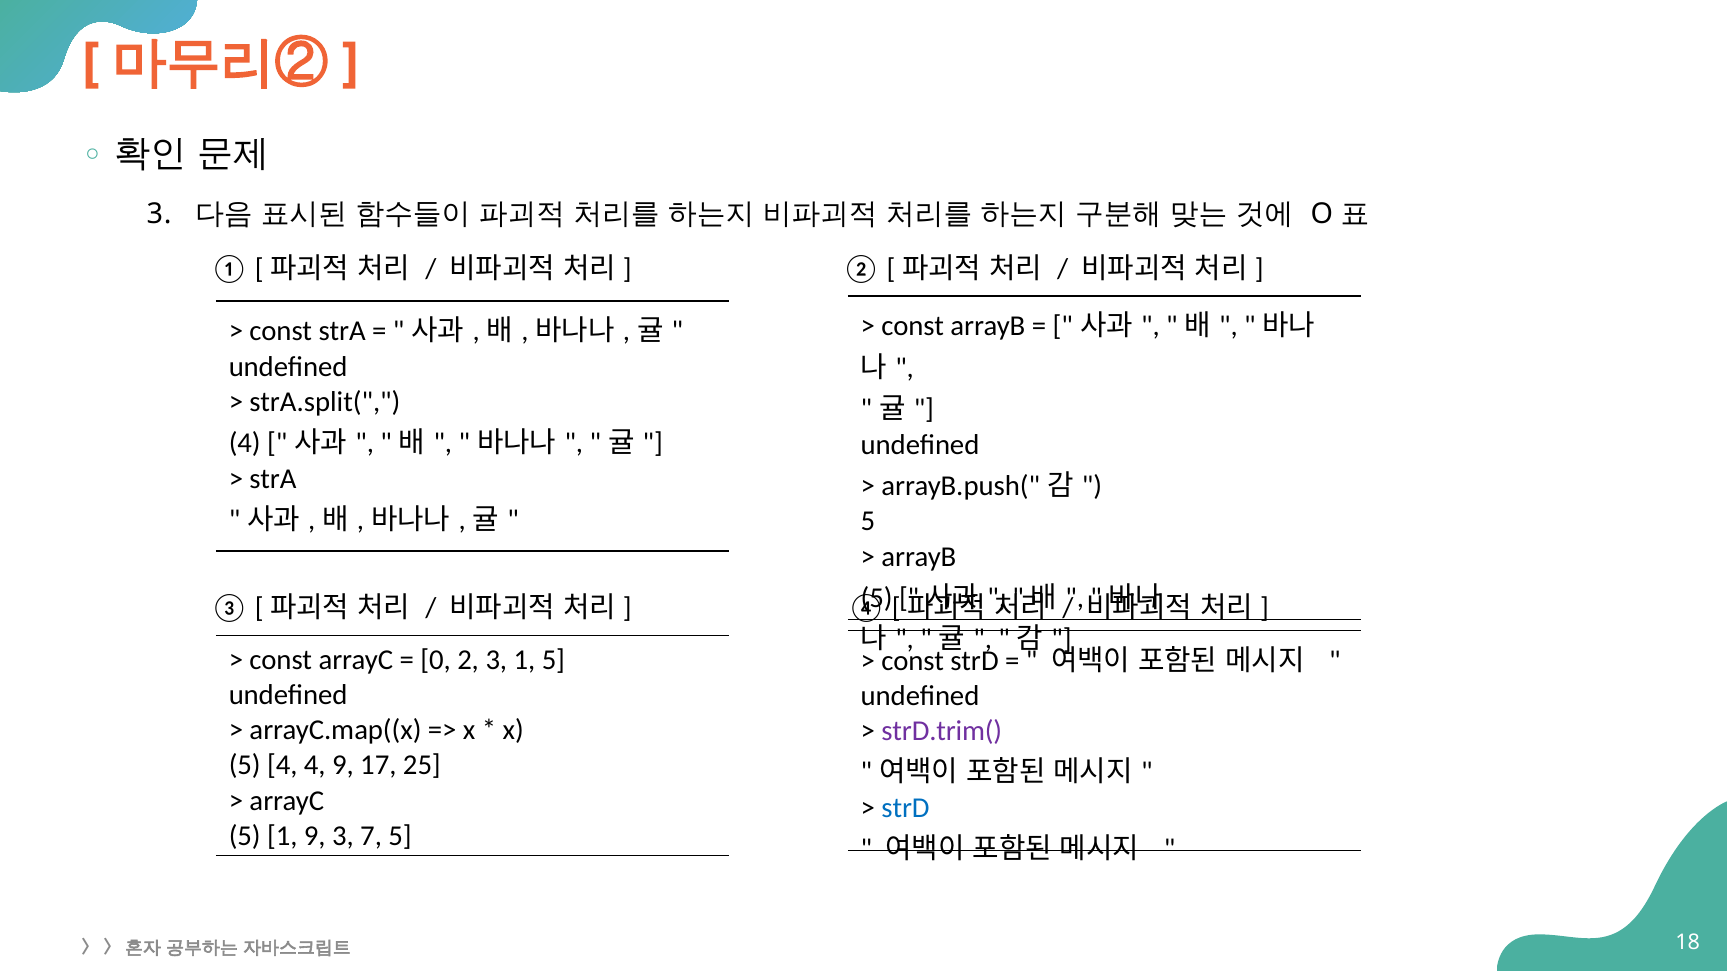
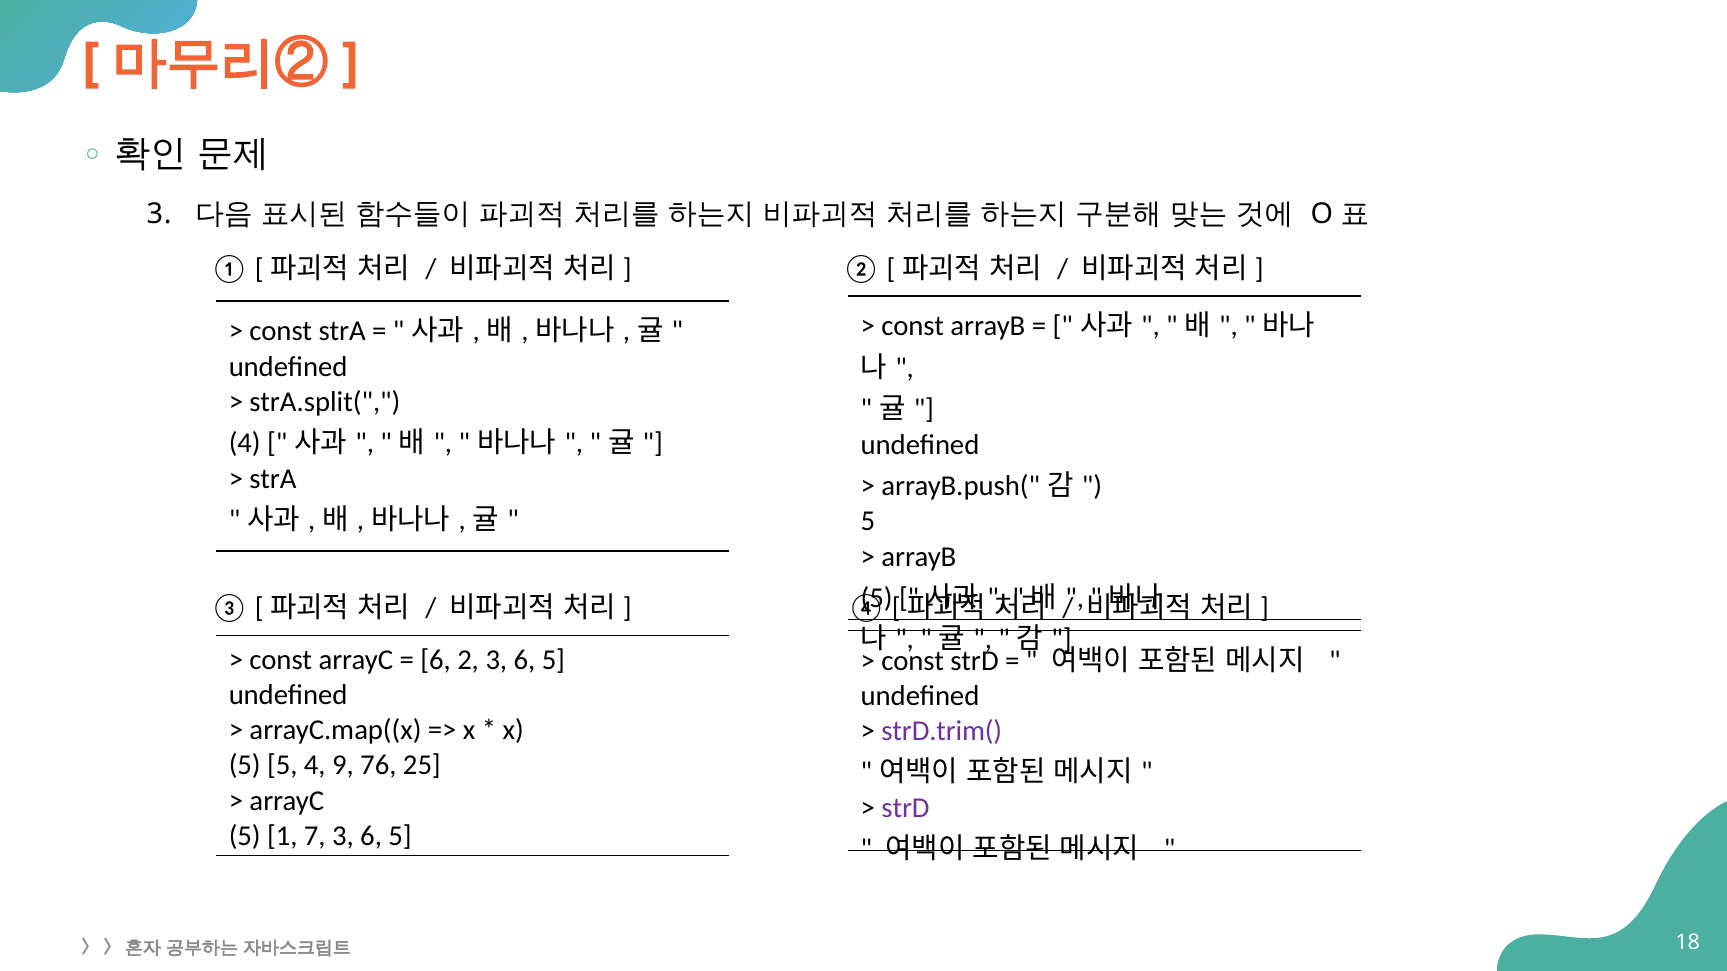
0: 0 -> 6 (436, 660)
2 3 1: 1 -> 6 (524, 660)
5 4: 4 -> 5 (282, 766)
17: 17 -> 76 (378, 766)
strD colour: blue -> purple (905, 808)
1 9: 9 -> 7 (315, 836)
7: 7 -> 6 (371, 836)
